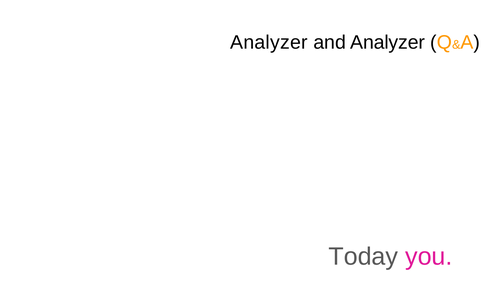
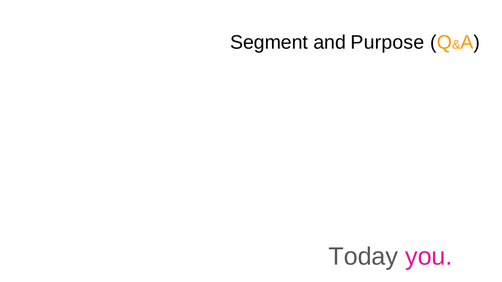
Analyzer: Analyzer -> Segment (269, 43)
and Analyzer: Analyzer -> Purpose (387, 43)
